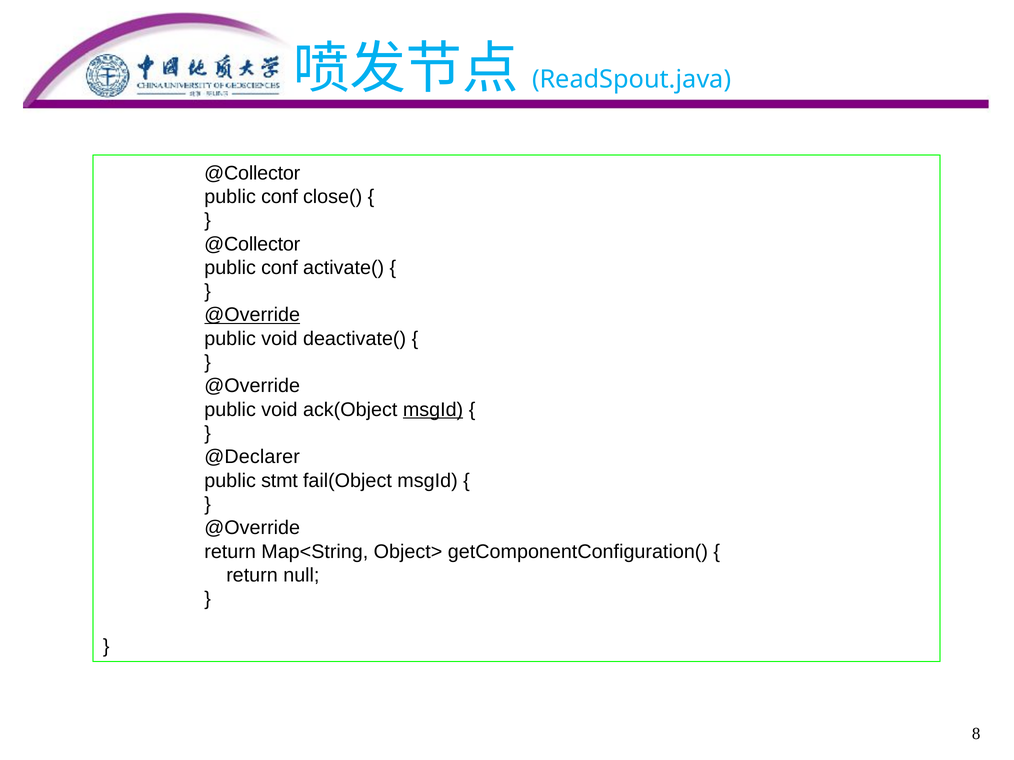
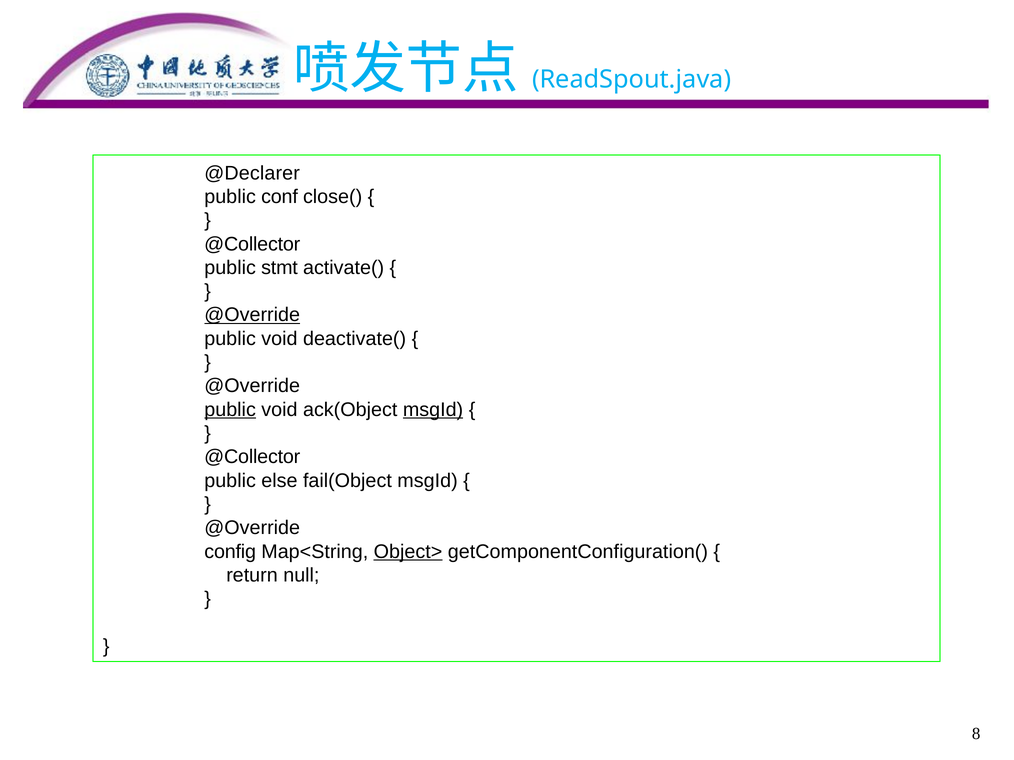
@Collector: @Collector -> @Declarer (252, 173)
conf: conf -> stmt (280, 268)
public underline: none -> present (230, 410)
@Declarer: @Declarer -> @Collector (252, 457)
stmt: stmt -> else (279, 481)
return: return -> config (230, 552)
Object> underline: none -> present (408, 552)
